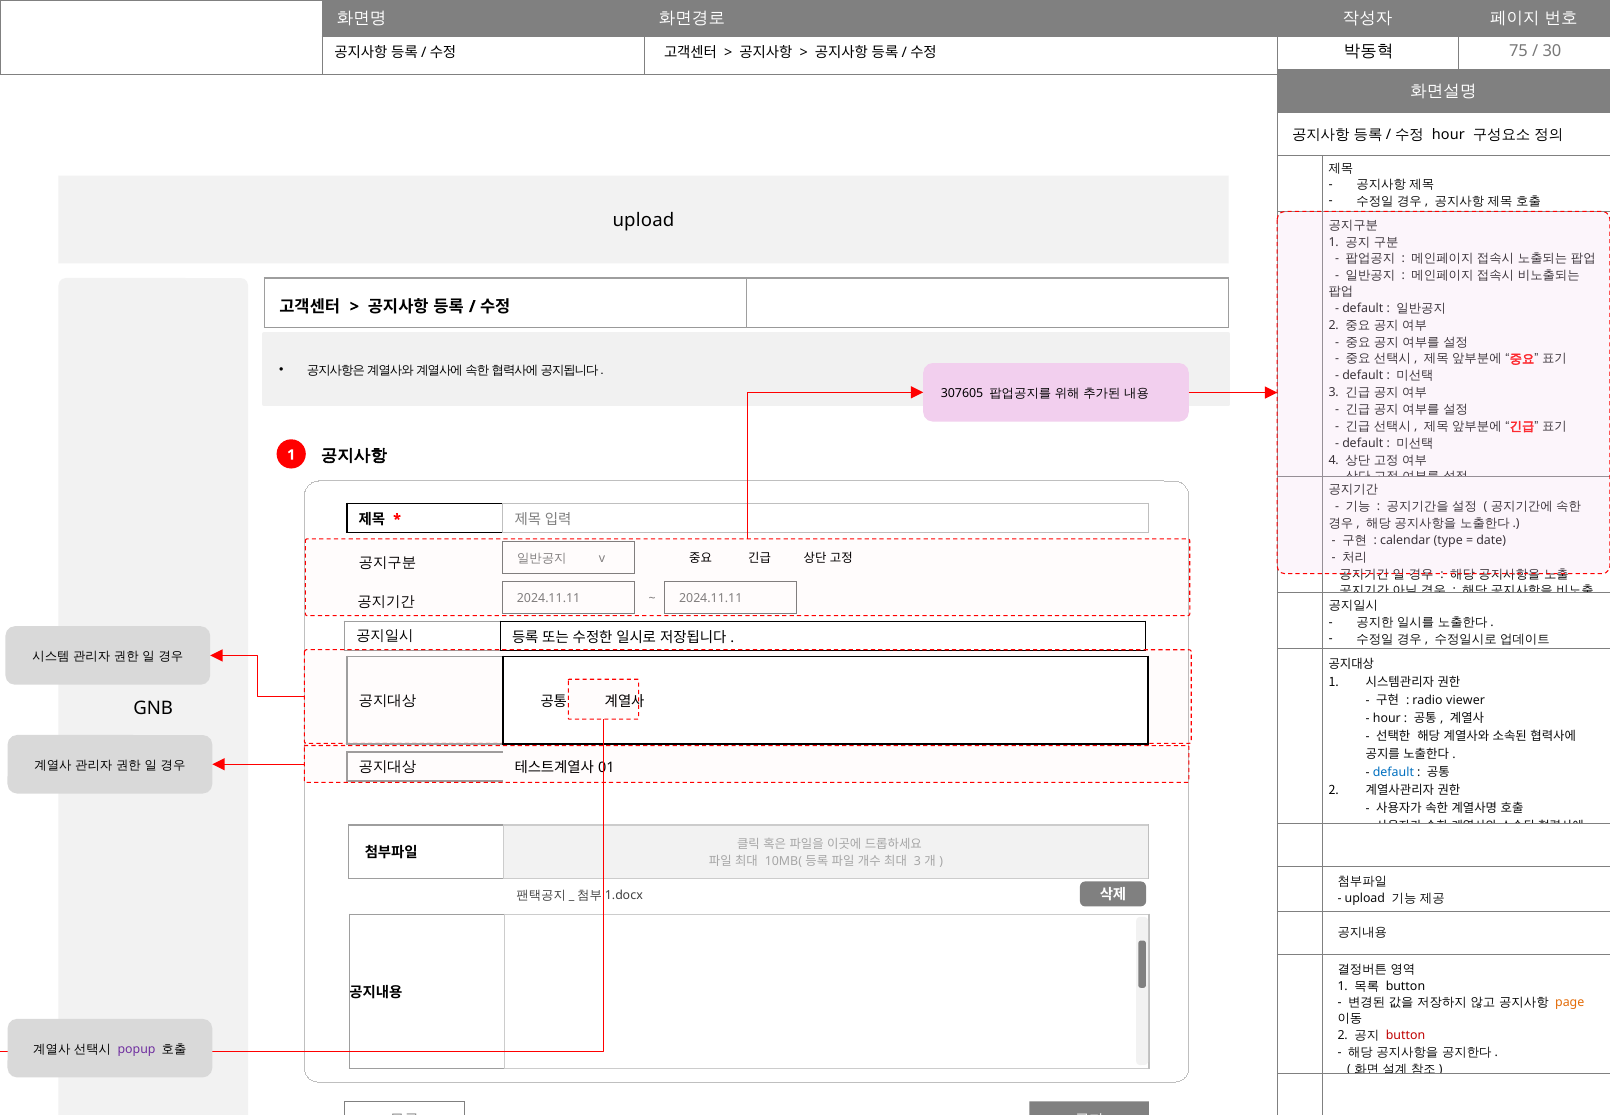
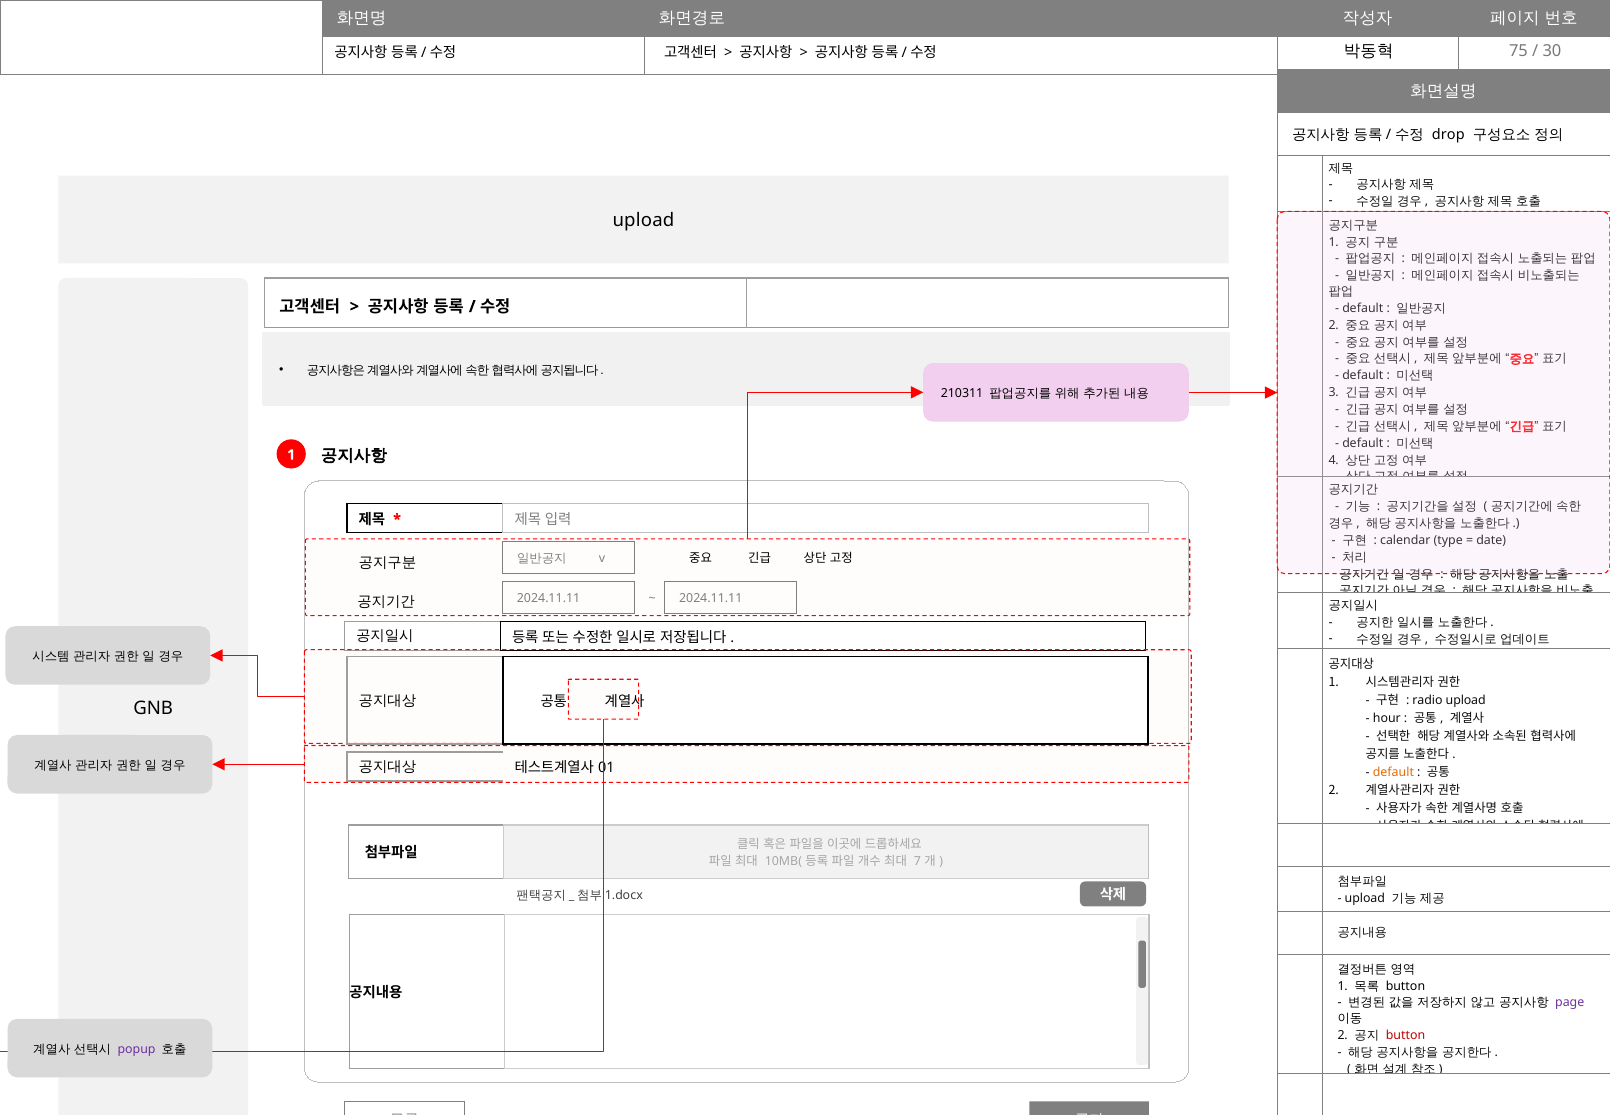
hour: hour -> drop (1448, 134)
307605: 307605 -> 210311 (962, 393)
radio viewer: viewer -> upload (1466, 700)
default colour: blue -> orange (1393, 772)
3: 3 -> 7 (918, 862)
page colour: orange -> purple (1570, 1002)
